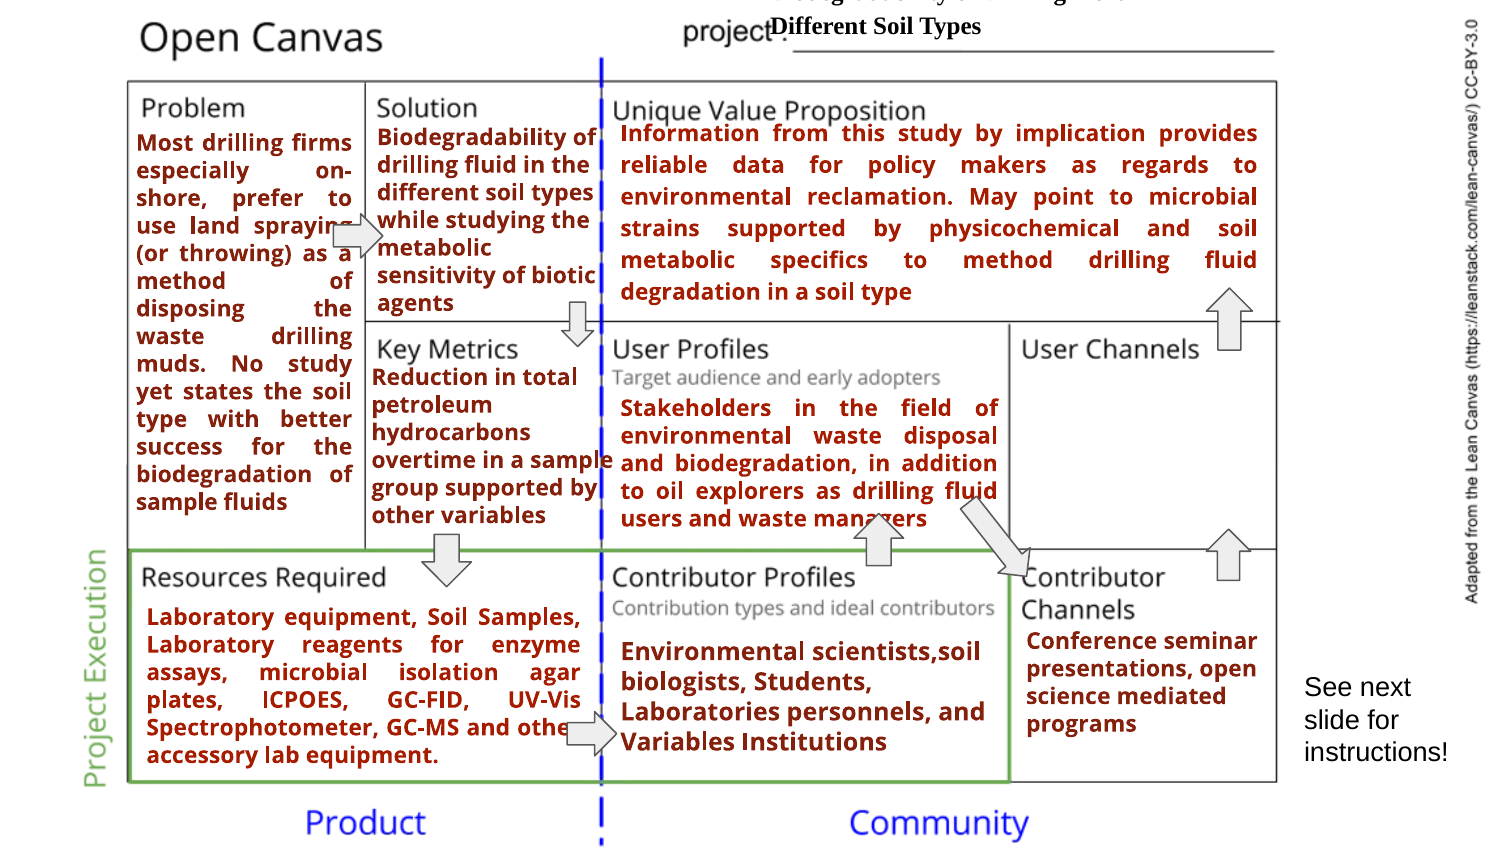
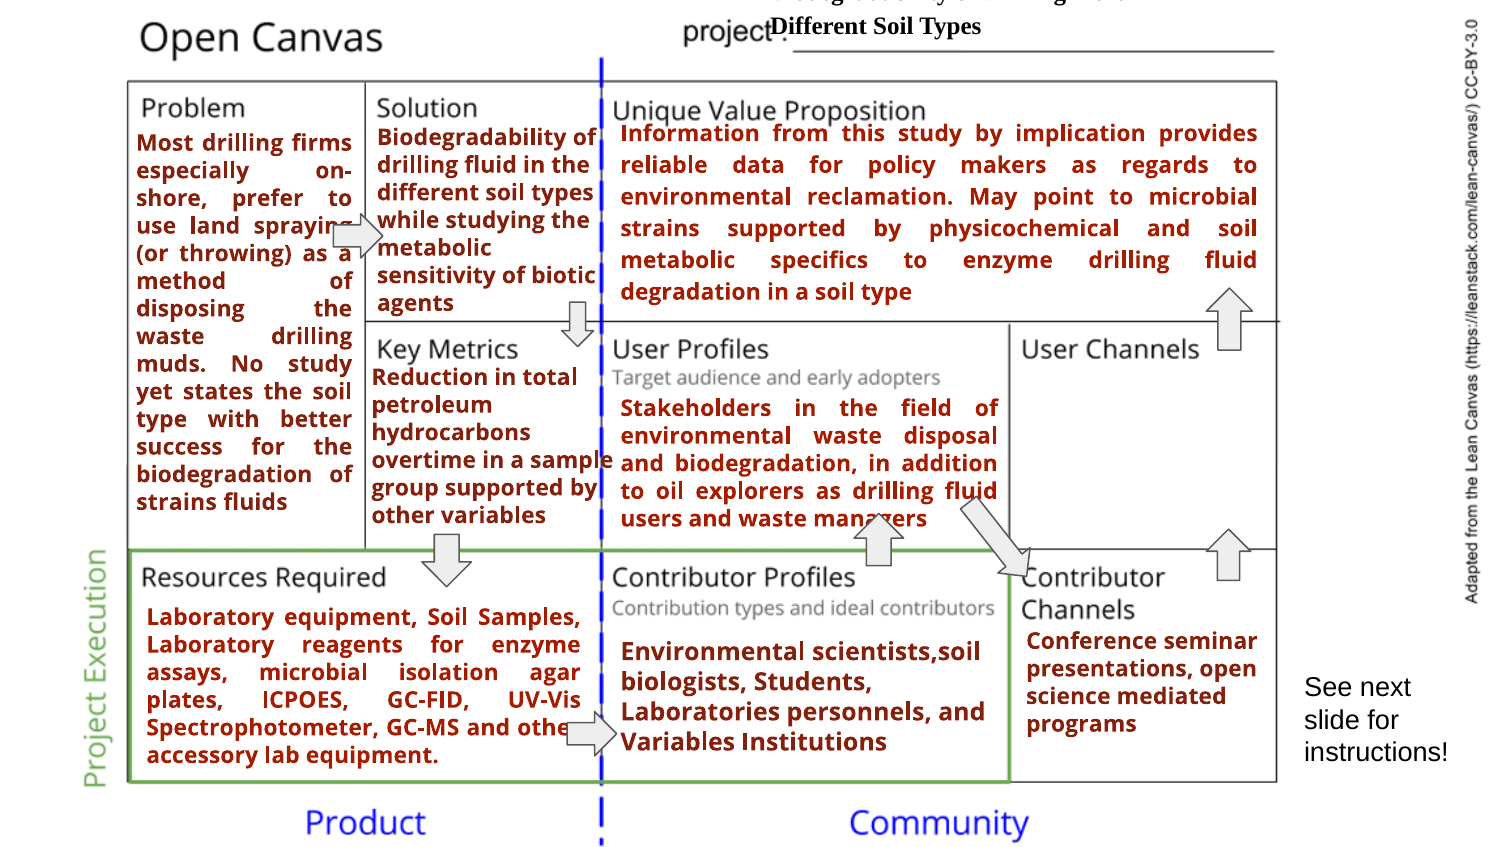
to method: method -> enzyme (1008, 260)
sample: sample -> strains (177, 502)
